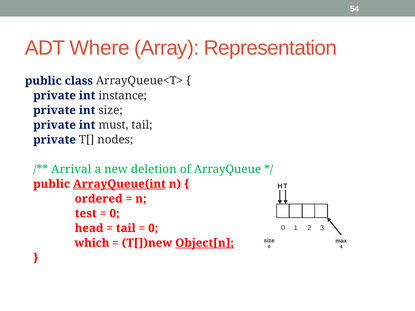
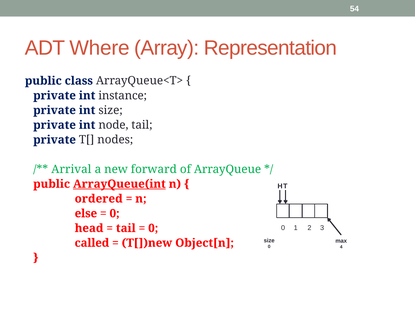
must: must -> node (113, 125)
deletion: deletion -> forward (154, 169)
test: test -> else (86, 214)
which: which -> called (92, 243)
Object[n underline: present -> none (205, 243)
